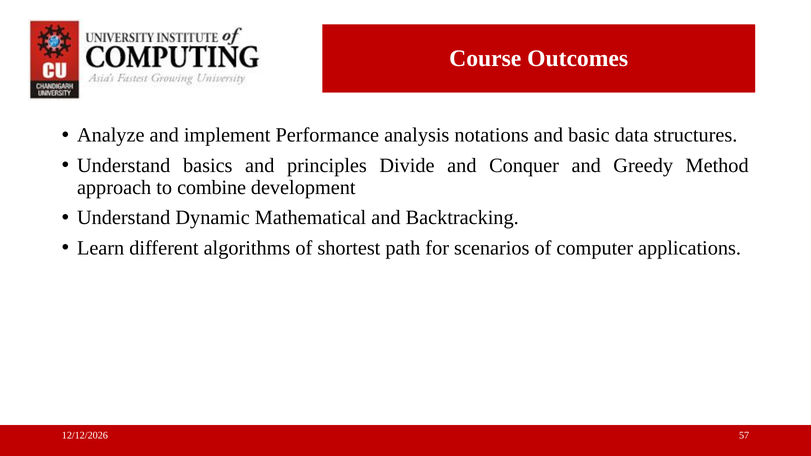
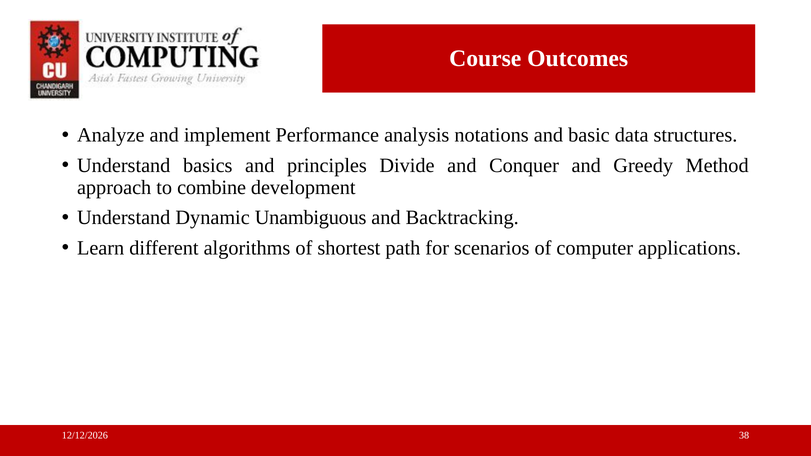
Mathematical: Mathematical -> Unambiguous (311, 218)
57: 57 -> 38 (744, 436)
